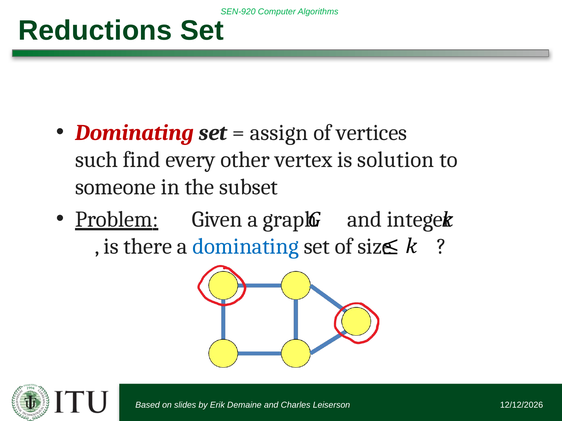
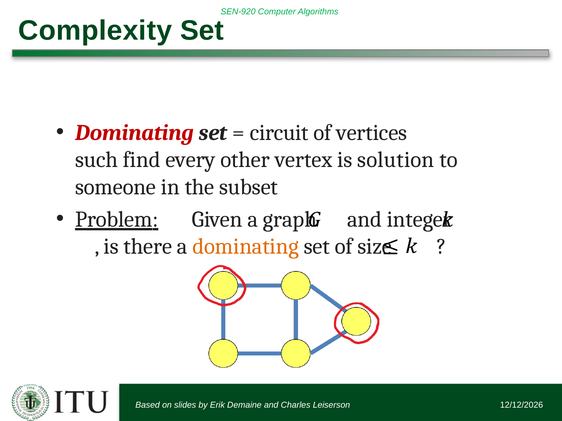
Reductions: Reductions -> Complexity (95, 31)
assign: assign -> circuit (279, 133)
dominating colour: blue -> orange (246, 247)
